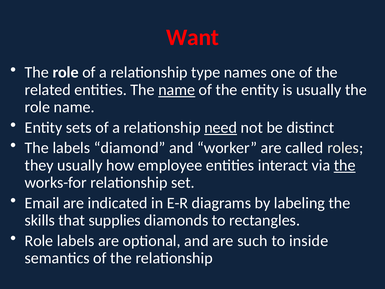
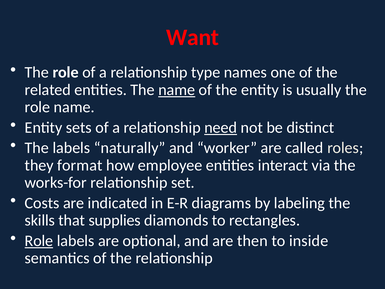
diamond: diamond -> naturally (130, 148)
they usually: usually -> format (80, 165)
the underline: present -> none (345, 165)
Email: Email -> Costs (42, 203)
Role underline: none -> present (39, 241)
such: such -> then (252, 241)
